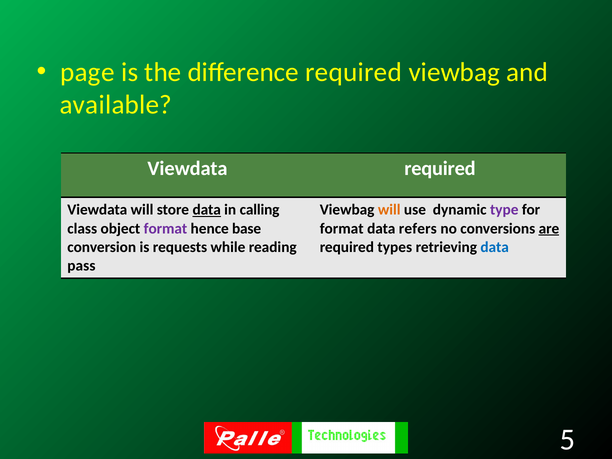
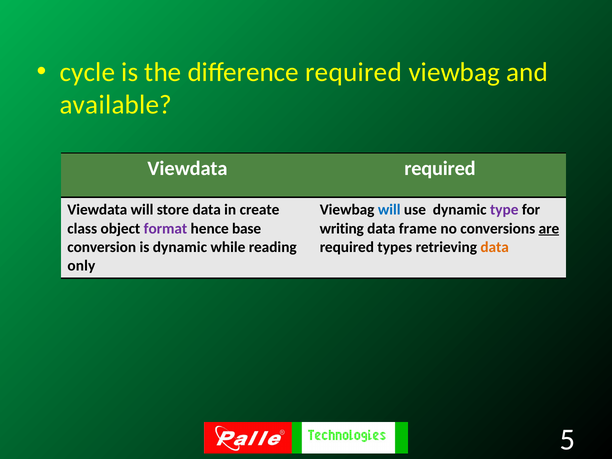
page: page -> cycle (87, 72)
data underline: present -> none (207, 210)
calling: calling -> create (260, 210)
will colour: orange -> blue (389, 210)
format: format -> writing (342, 228)
refers: refers -> frame (418, 228)
is requests: requests -> dynamic (180, 247)
data colour: blue -> orange (495, 247)
pass: pass -> only (81, 266)
